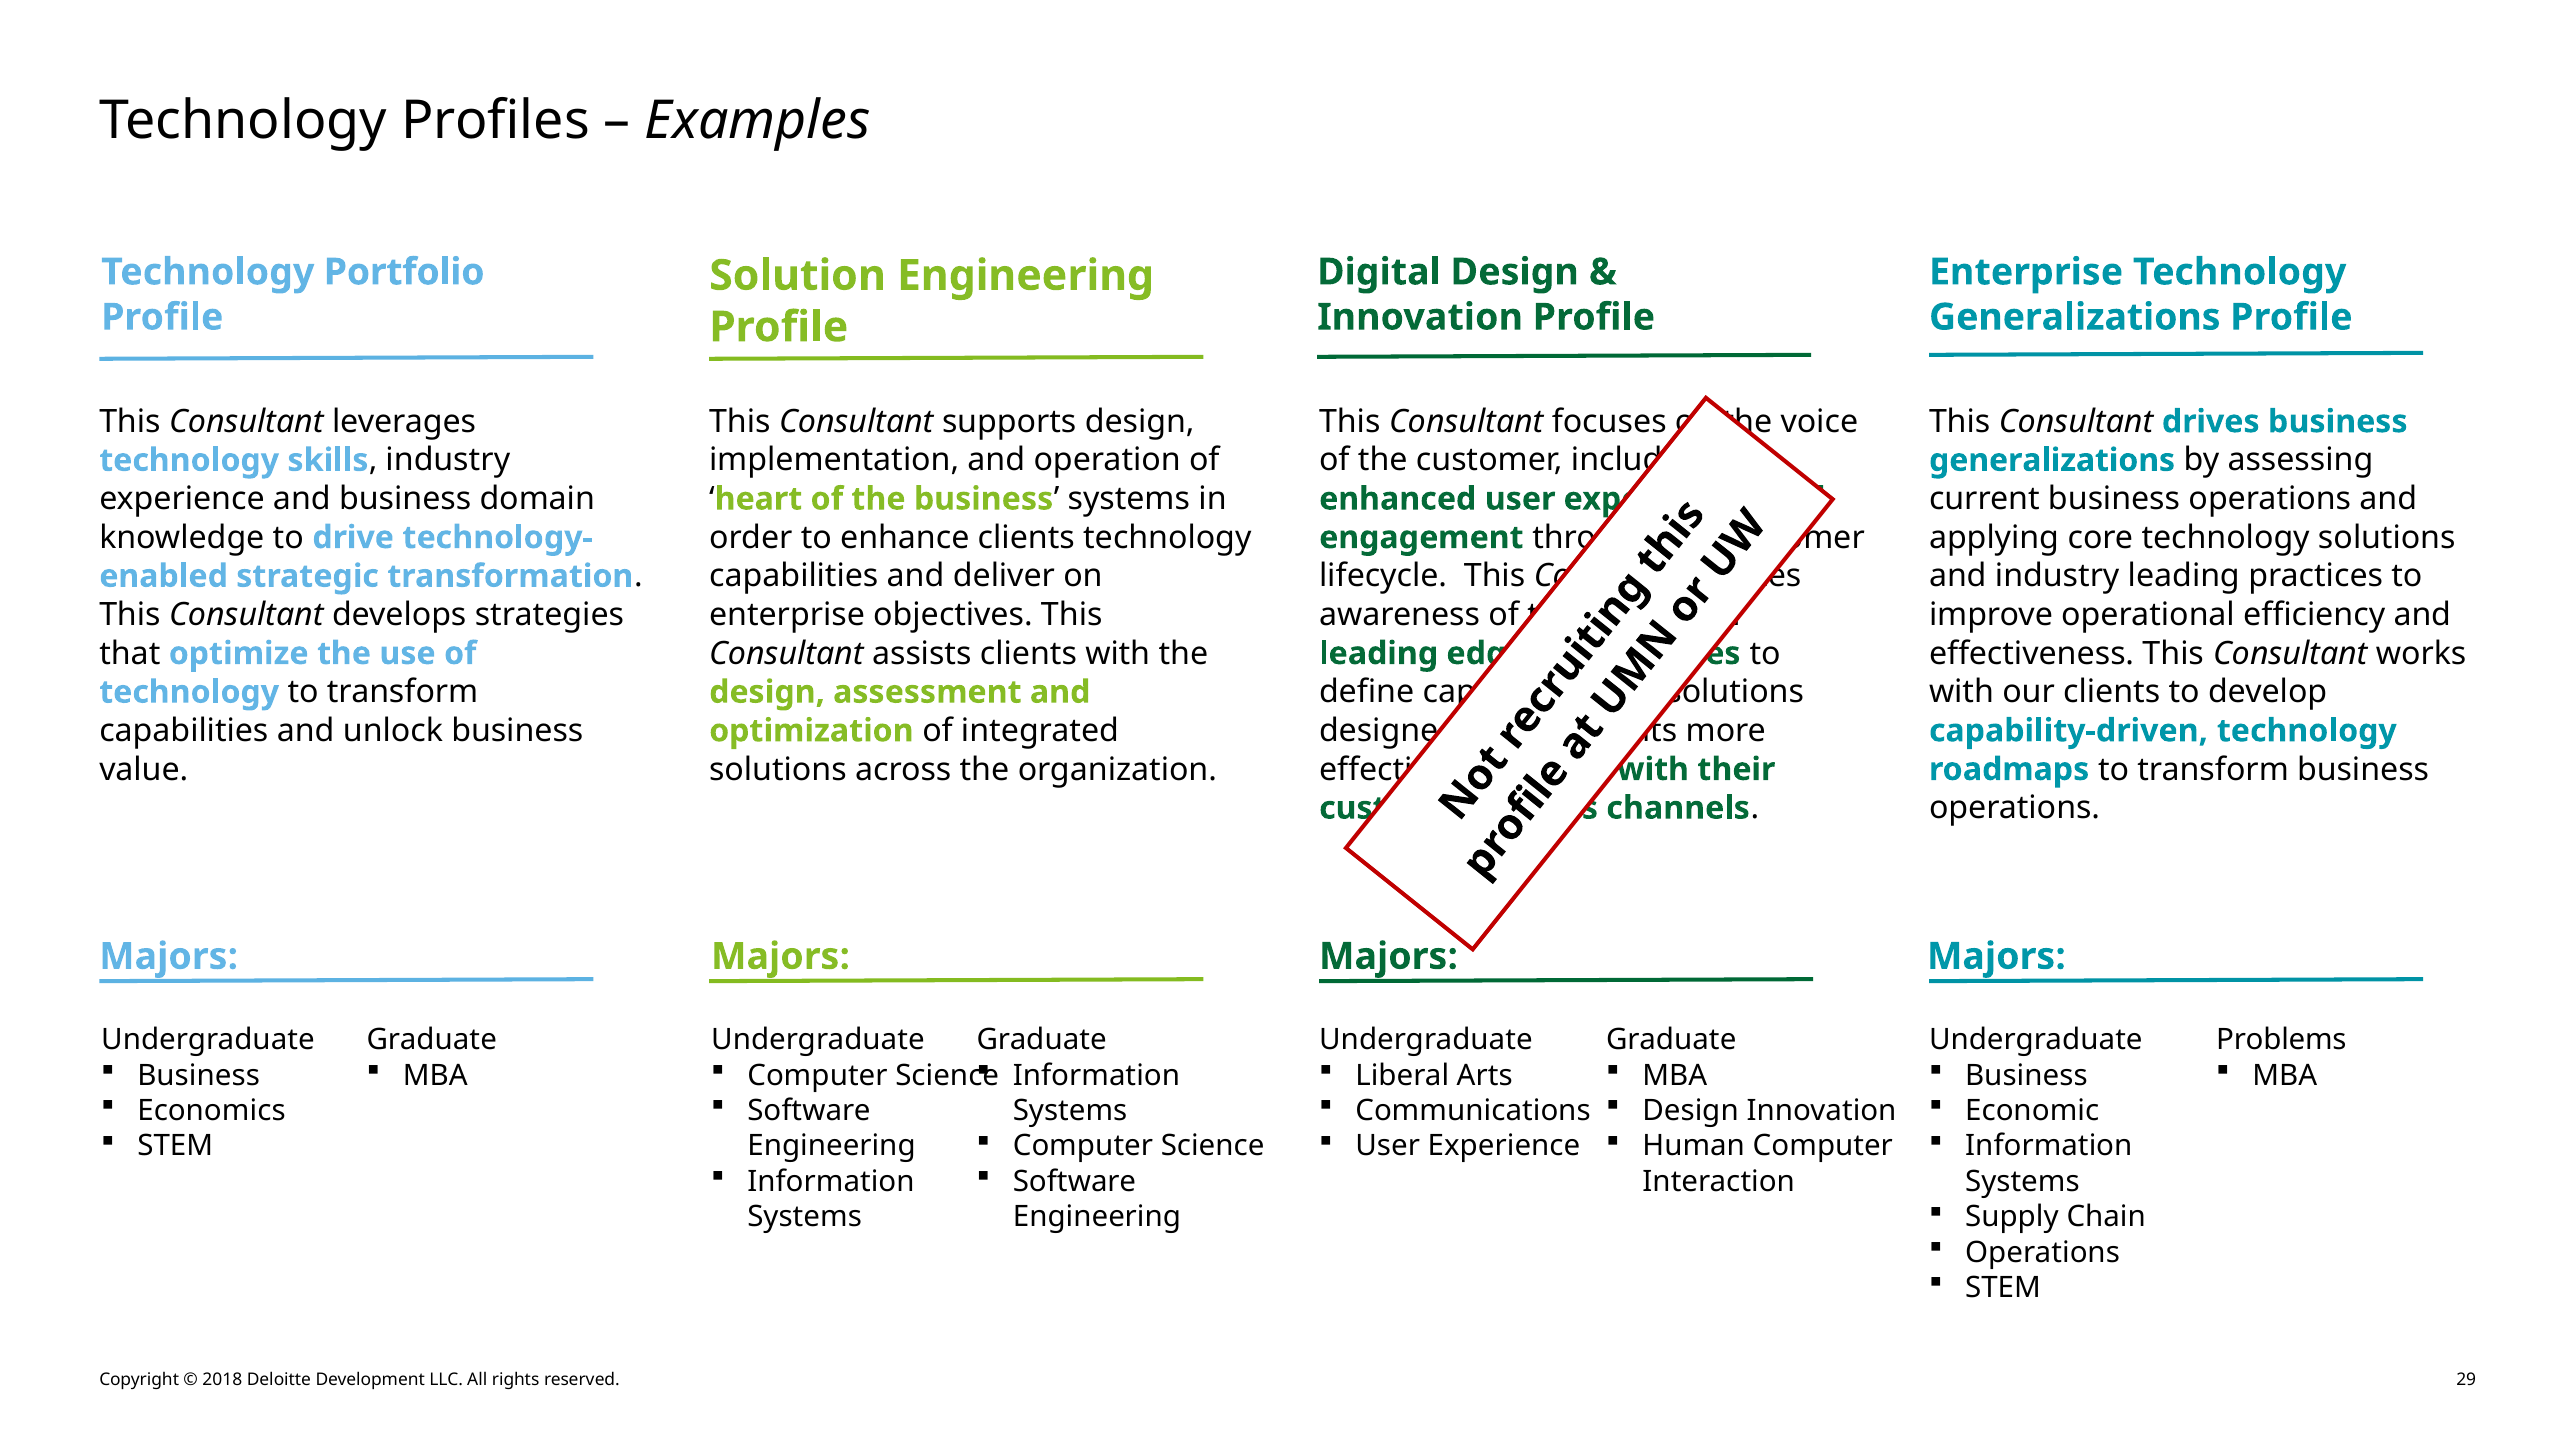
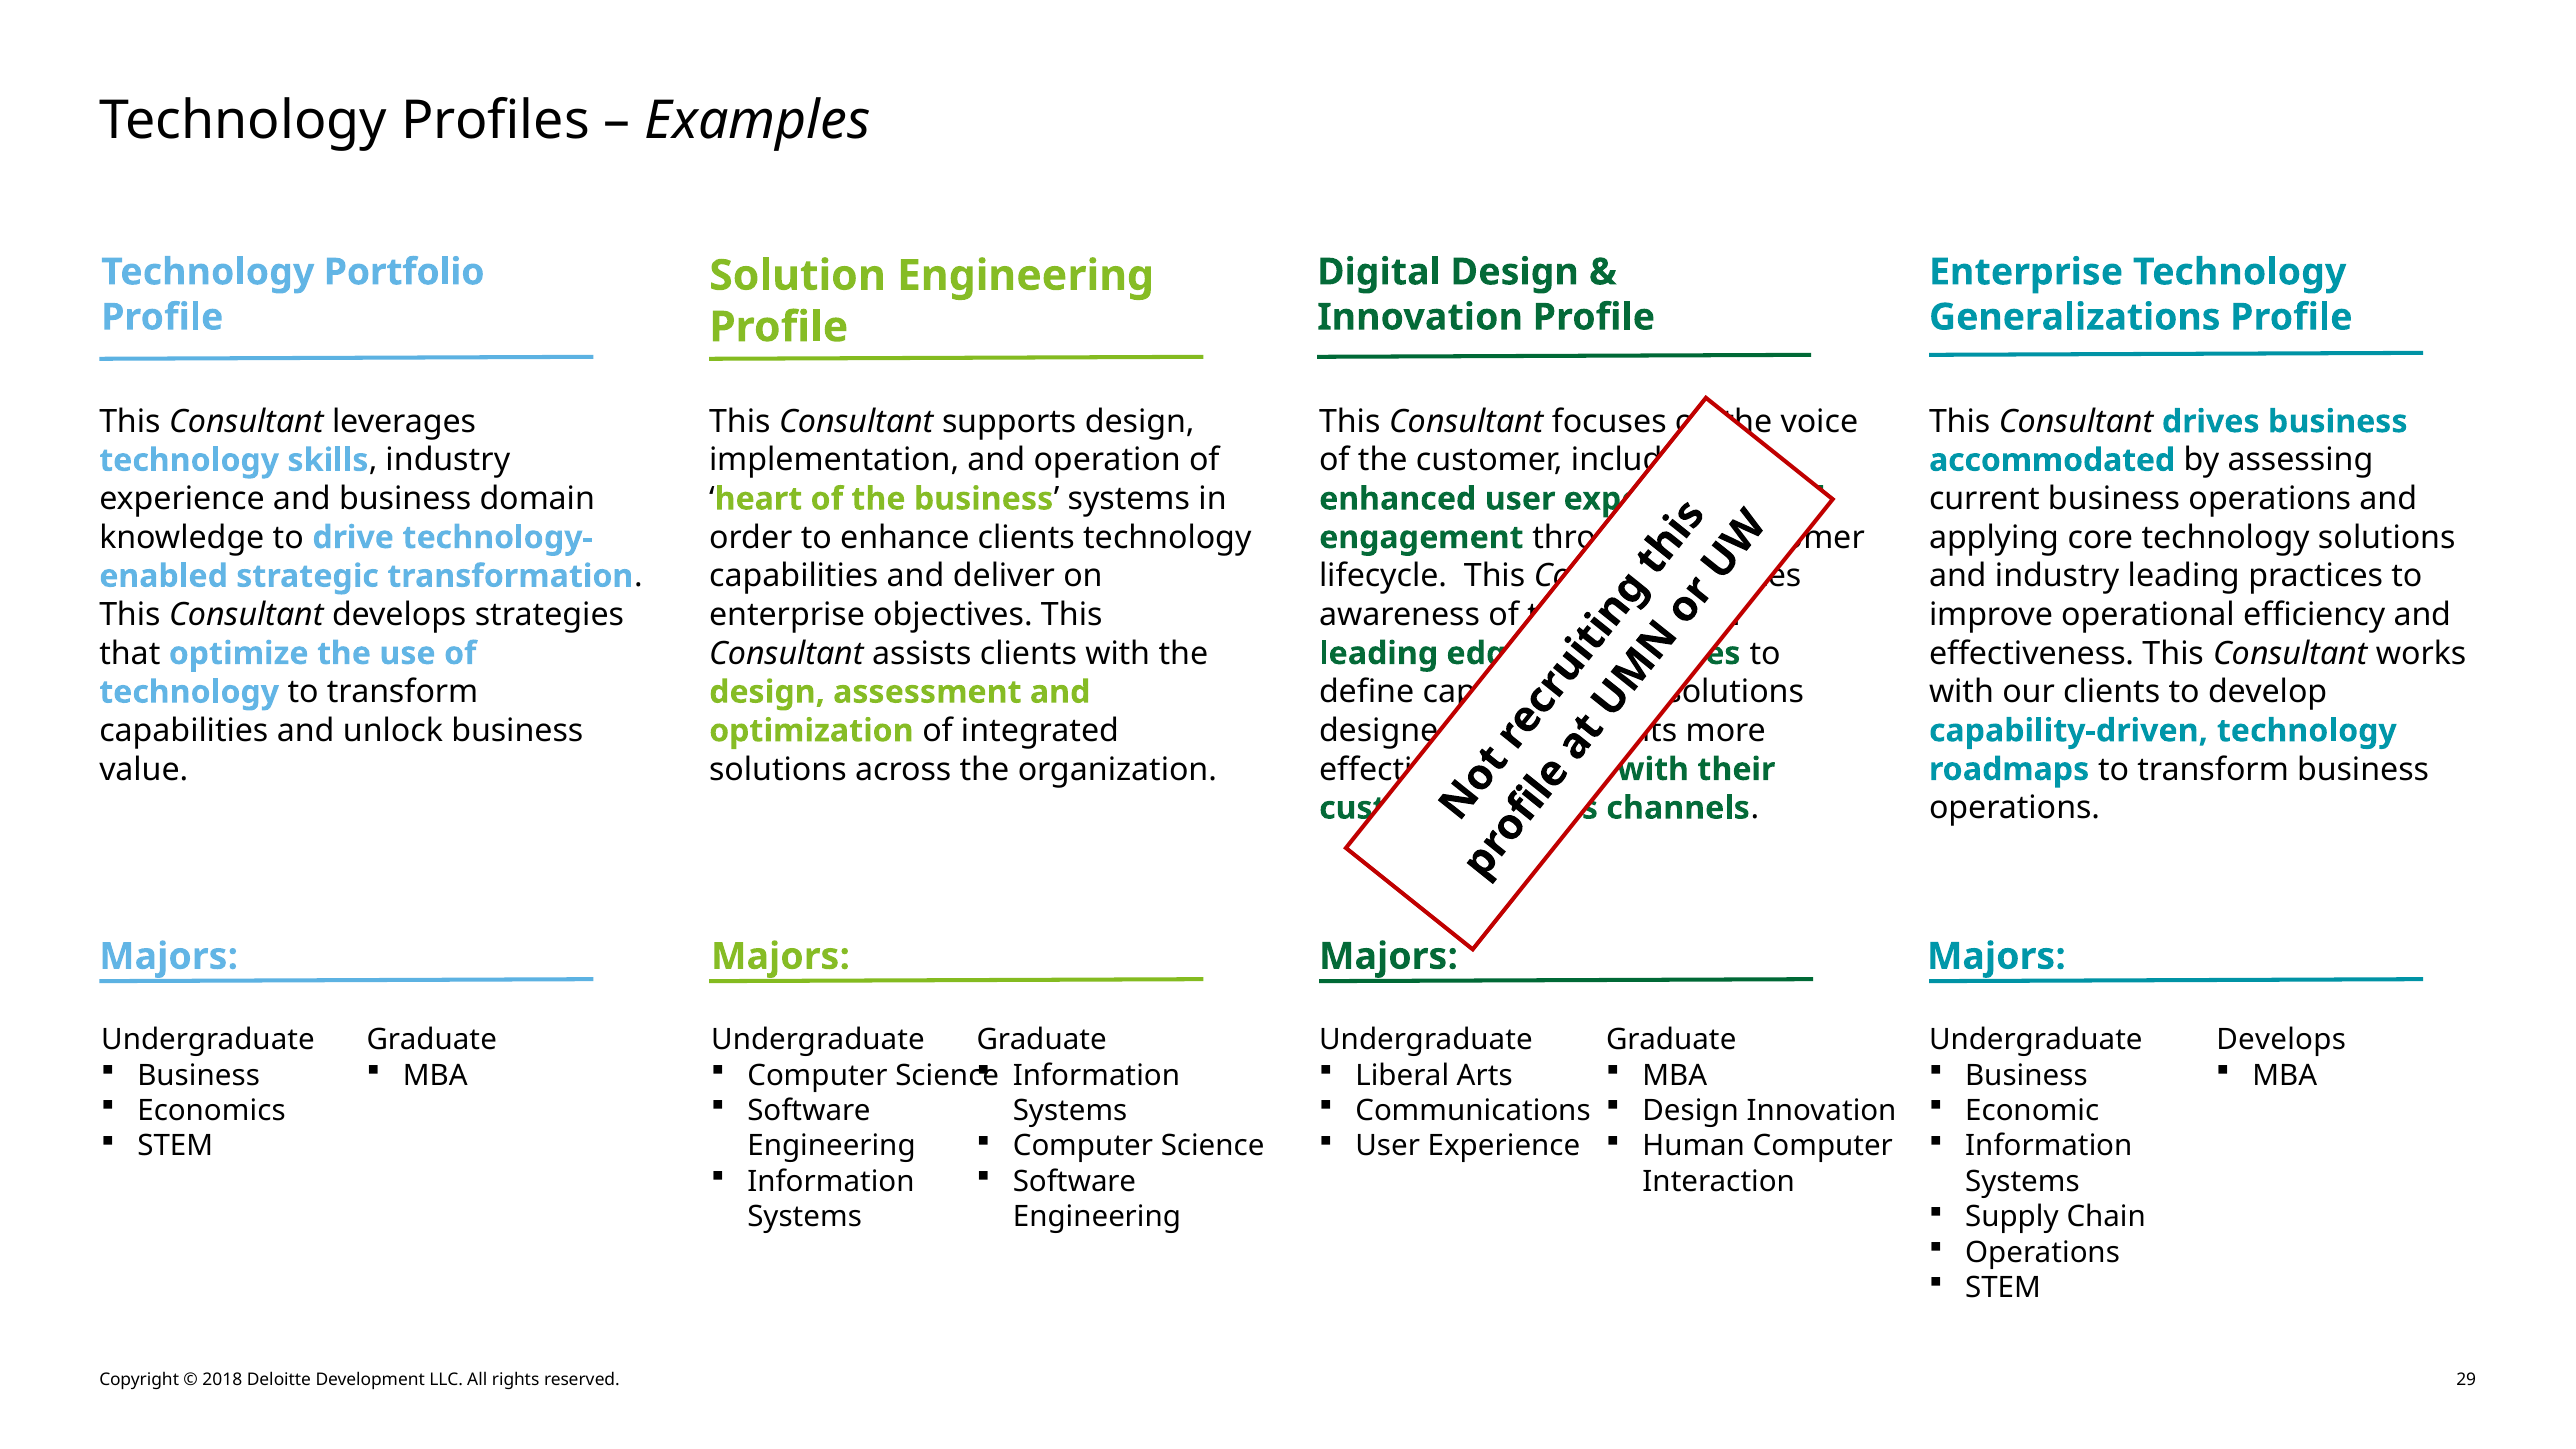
generalizations: generalizations -> accommodated (2052, 460)
Problems: Problems -> Develops (2281, 1040)
